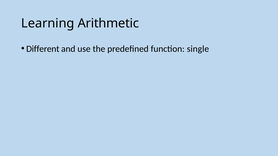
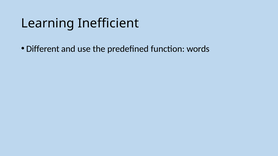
Arithmetic: Arithmetic -> Inefficient (108, 23)
single: single -> words (198, 49)
